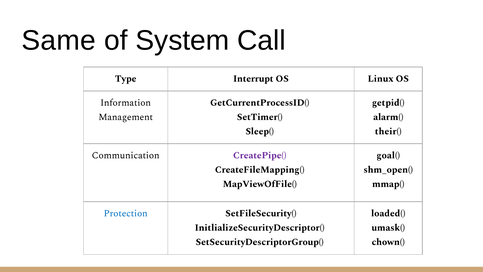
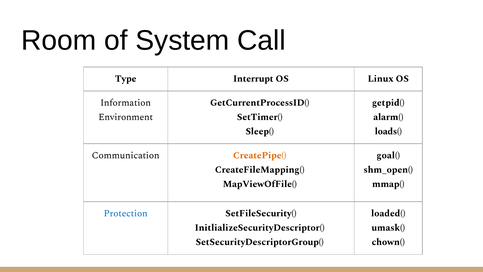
Same: Same -> Room (59, 41)
Management: Management -> Environment (126, 117)
their(: their( -> loads( (388, 131)
CreatePipe( colour: purple -> orange (260, 155)
